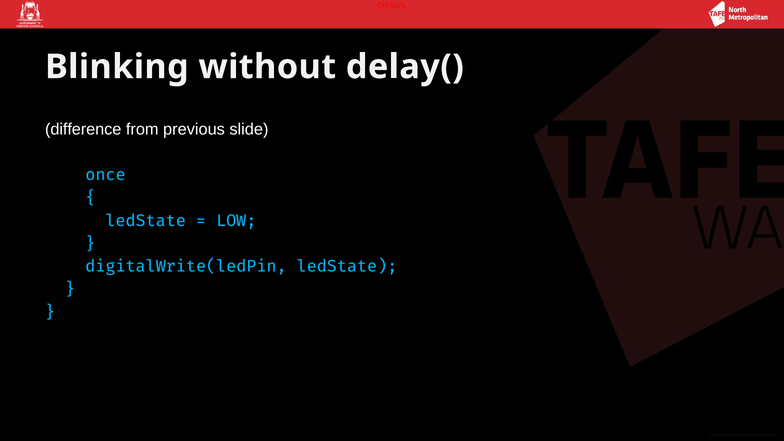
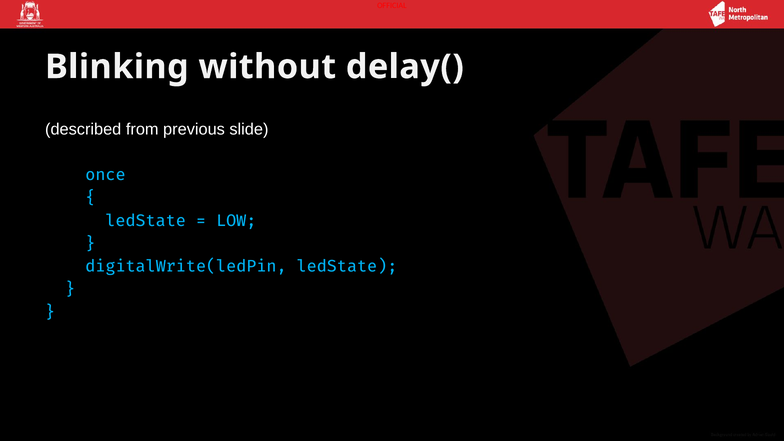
difference: difference -> described (83, 129)
